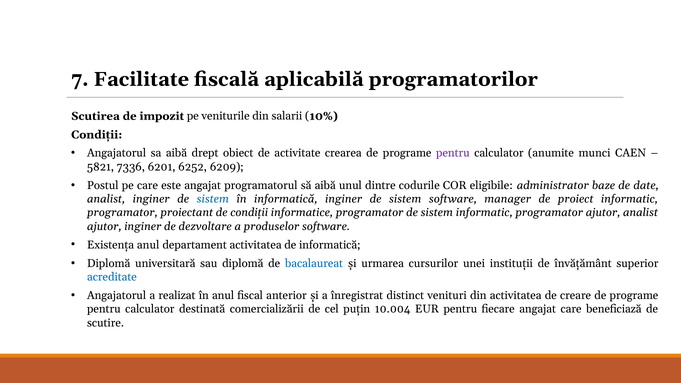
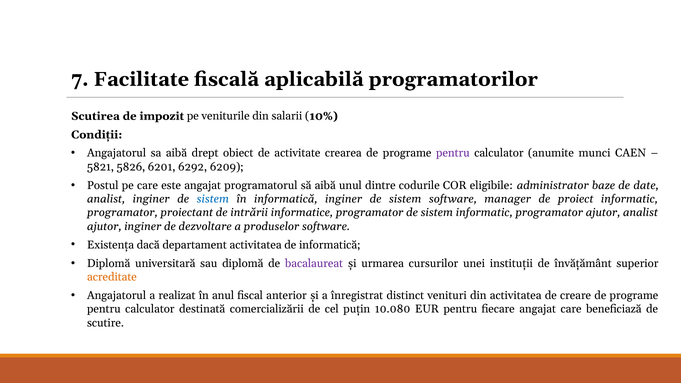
7336: 7336 -> 5826 (131, 167)
6252: 6252 -> 6292 (193, 167)
de condiții: condiții -> intrării (249, 213)
Existența anul: anul -> dacă (148, 245)
bacalaureat colour: blue -> purple (314, 263)
acreditate colour: blue -> orange (112, 277)
10.004: 10.004 -> 10.080 (393, 309)
